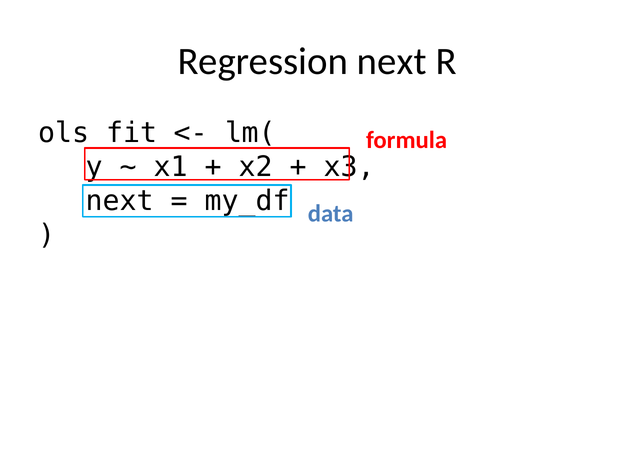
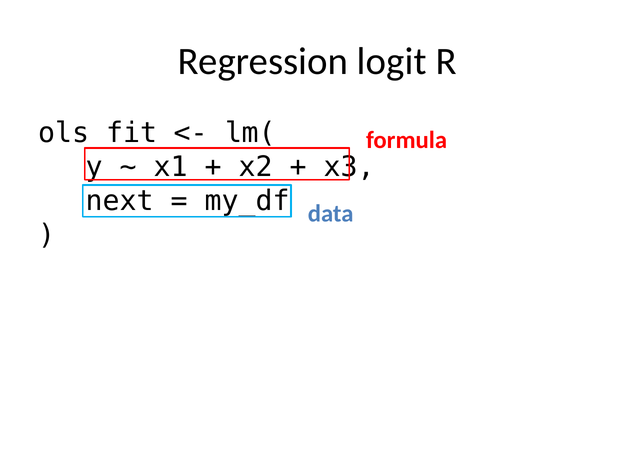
Regression next: next -> logit (392, 61)
